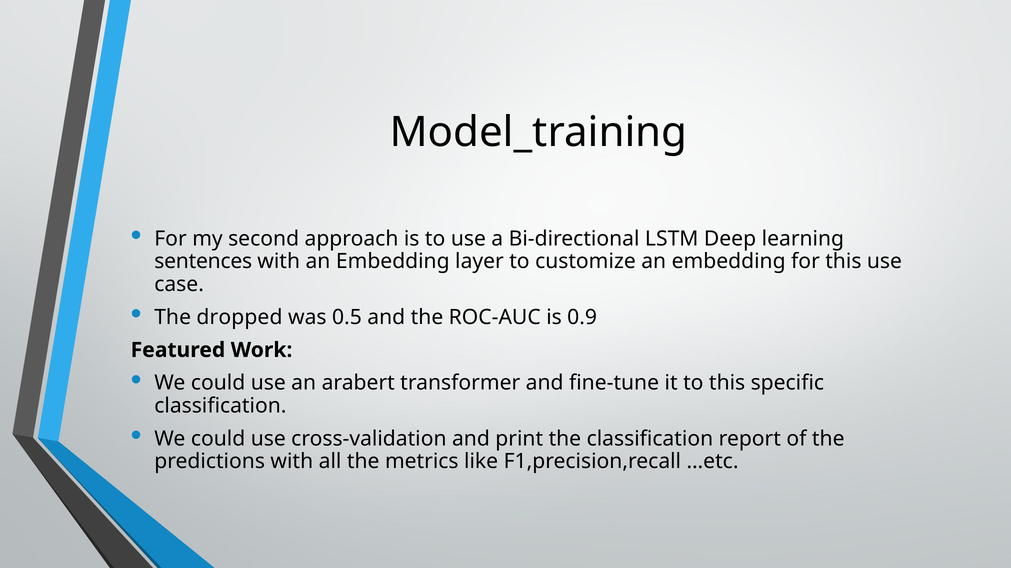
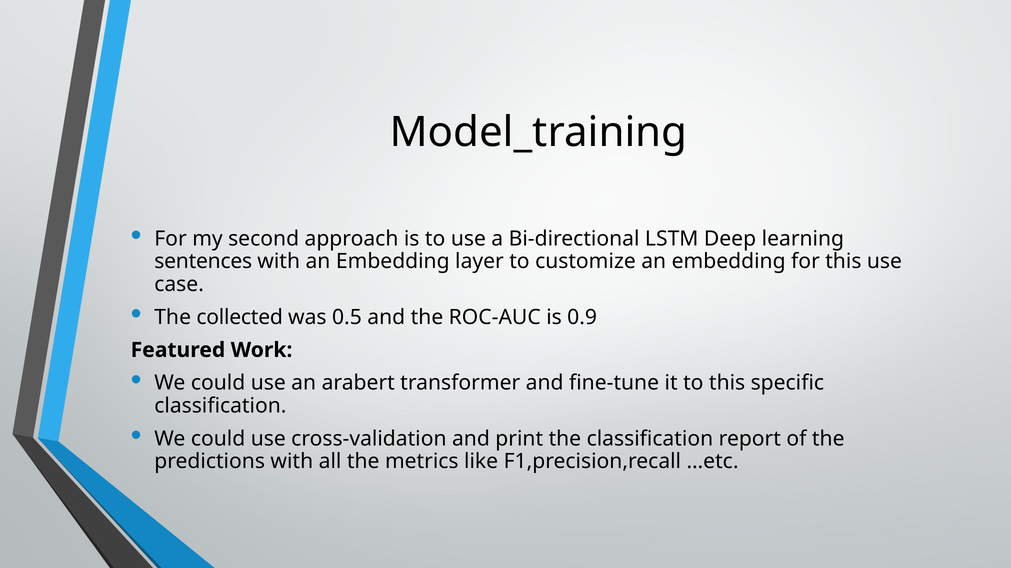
dropped: dropped -> collected (240, 317)
